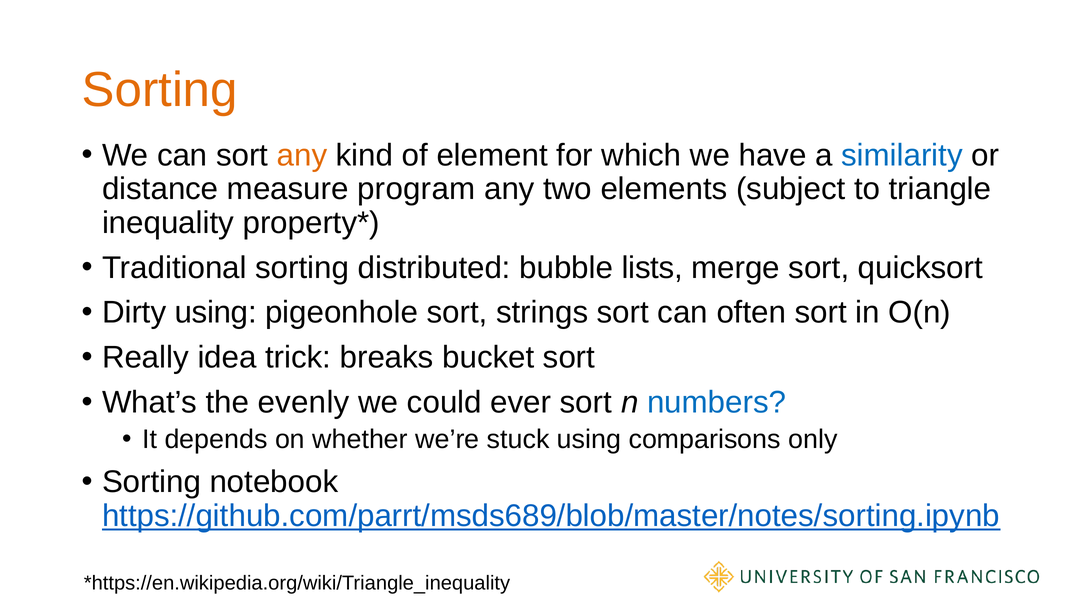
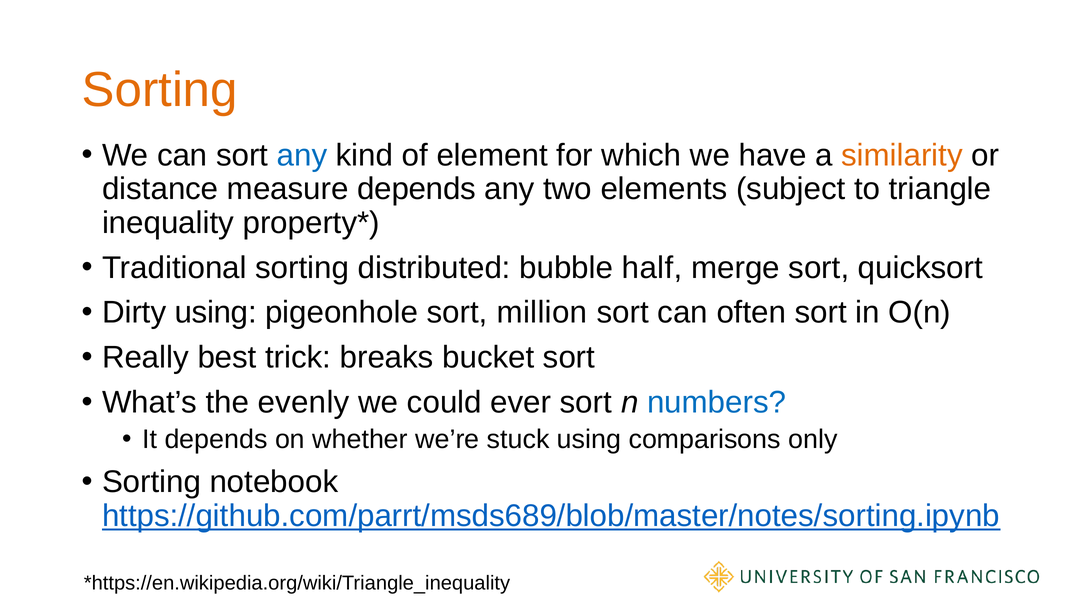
any colour: orange -> blue (302, 155)
similarity colour: blue -> orange (902, 155)
measure program: program -> depends (417, 189)
lists: lists -> half (652, 268)
strings: strings -> million (542, 313)
idea: idea -> best (227, 358)
